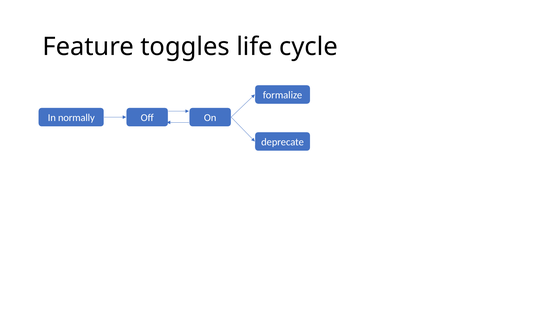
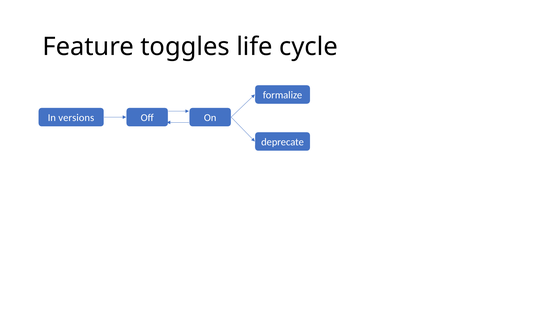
normally: normally -> versions (76, 118)
